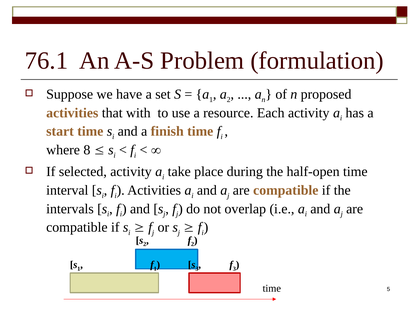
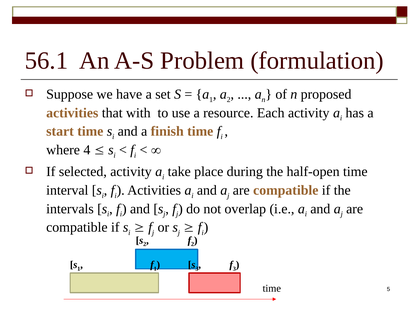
76.1: 76.1 -> 56.1 (47, 61)
8: 8 -> 4 (87, 150)
